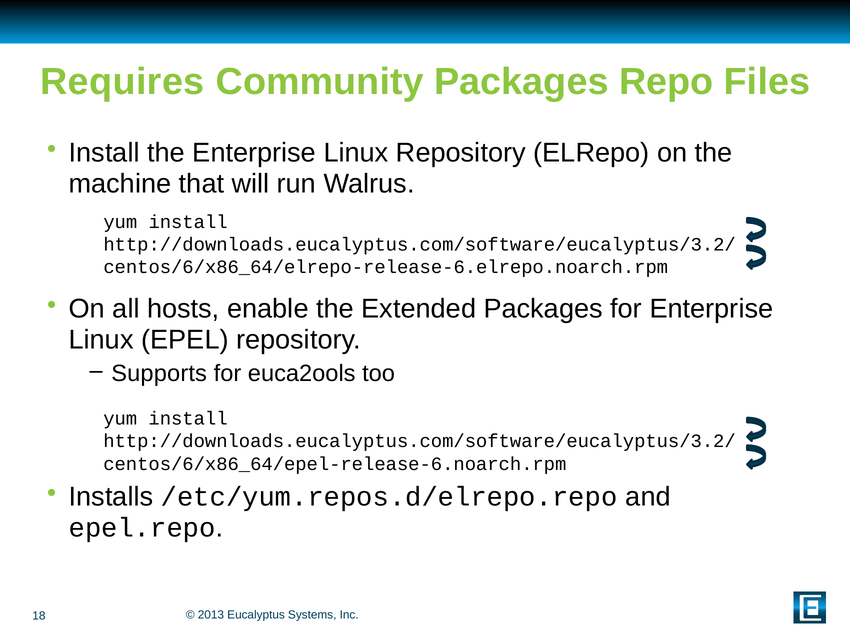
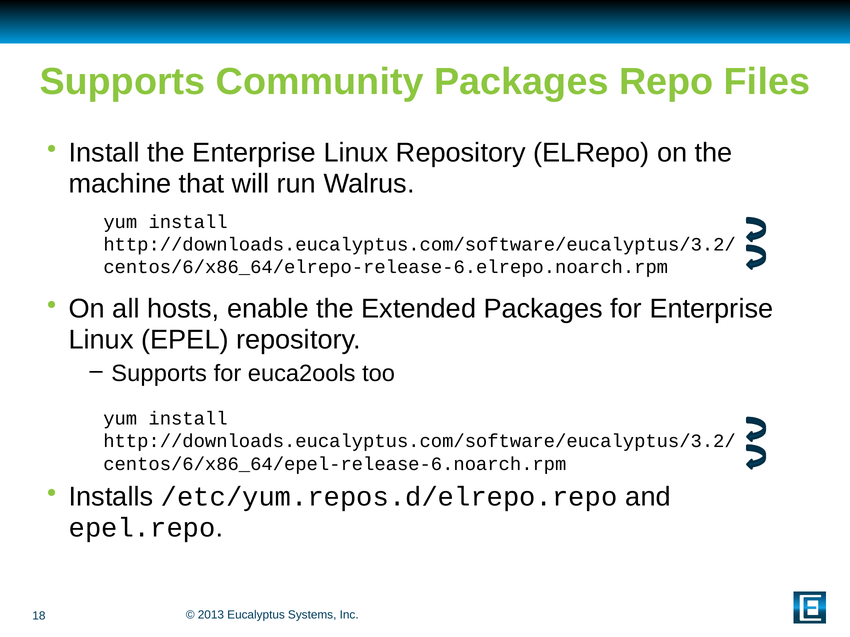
Requires: Requires -> Supports (123, 82)
